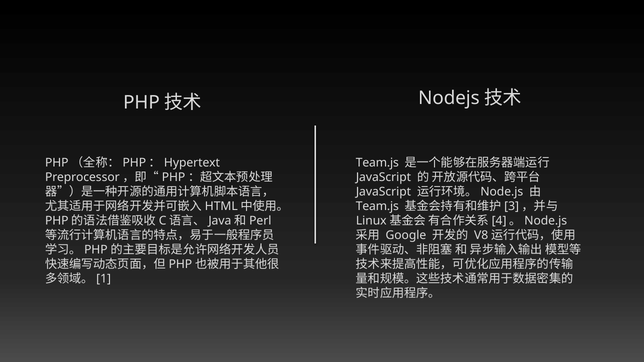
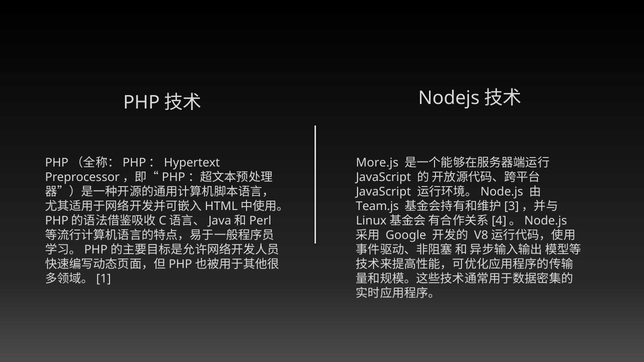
Team.js: Team.js -> More.js (377, 163)
